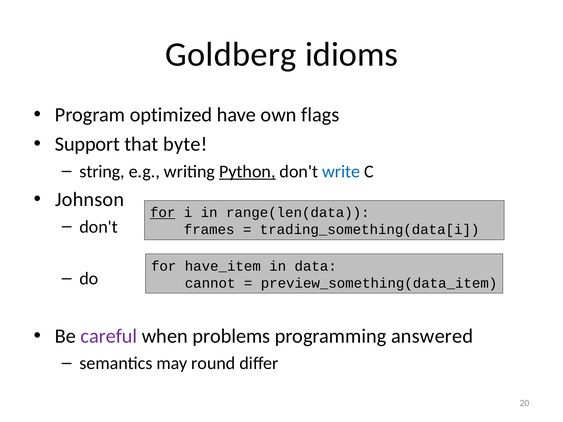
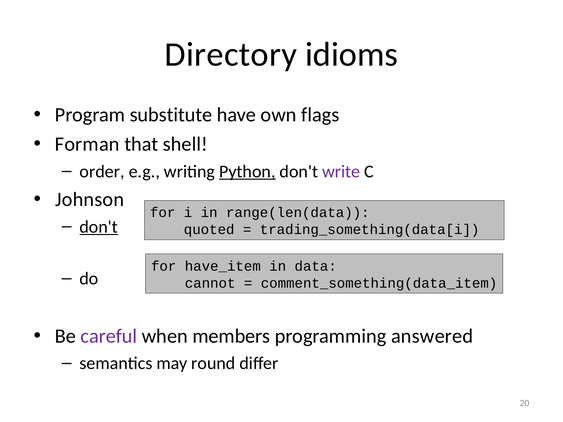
Goldberg: Goldberg -> Directory (231, 55)
optimized: optimized -> substitute (171, 115)
Support: Support -> Forman (87, 144)
byte: byte -> shell (185, 144)
string: string -> order (102, 172)
write colour: blue -> purple (341, 172)
for underline: present -> none (163, 213)
don't underline: none -> present (99, 227)
frames: frames -> quoted (209, 230)
preview_something(data_item: preview_something(data_item -> comment_something(data_item (379, 283)
problems: problems -> members (231, 336)
